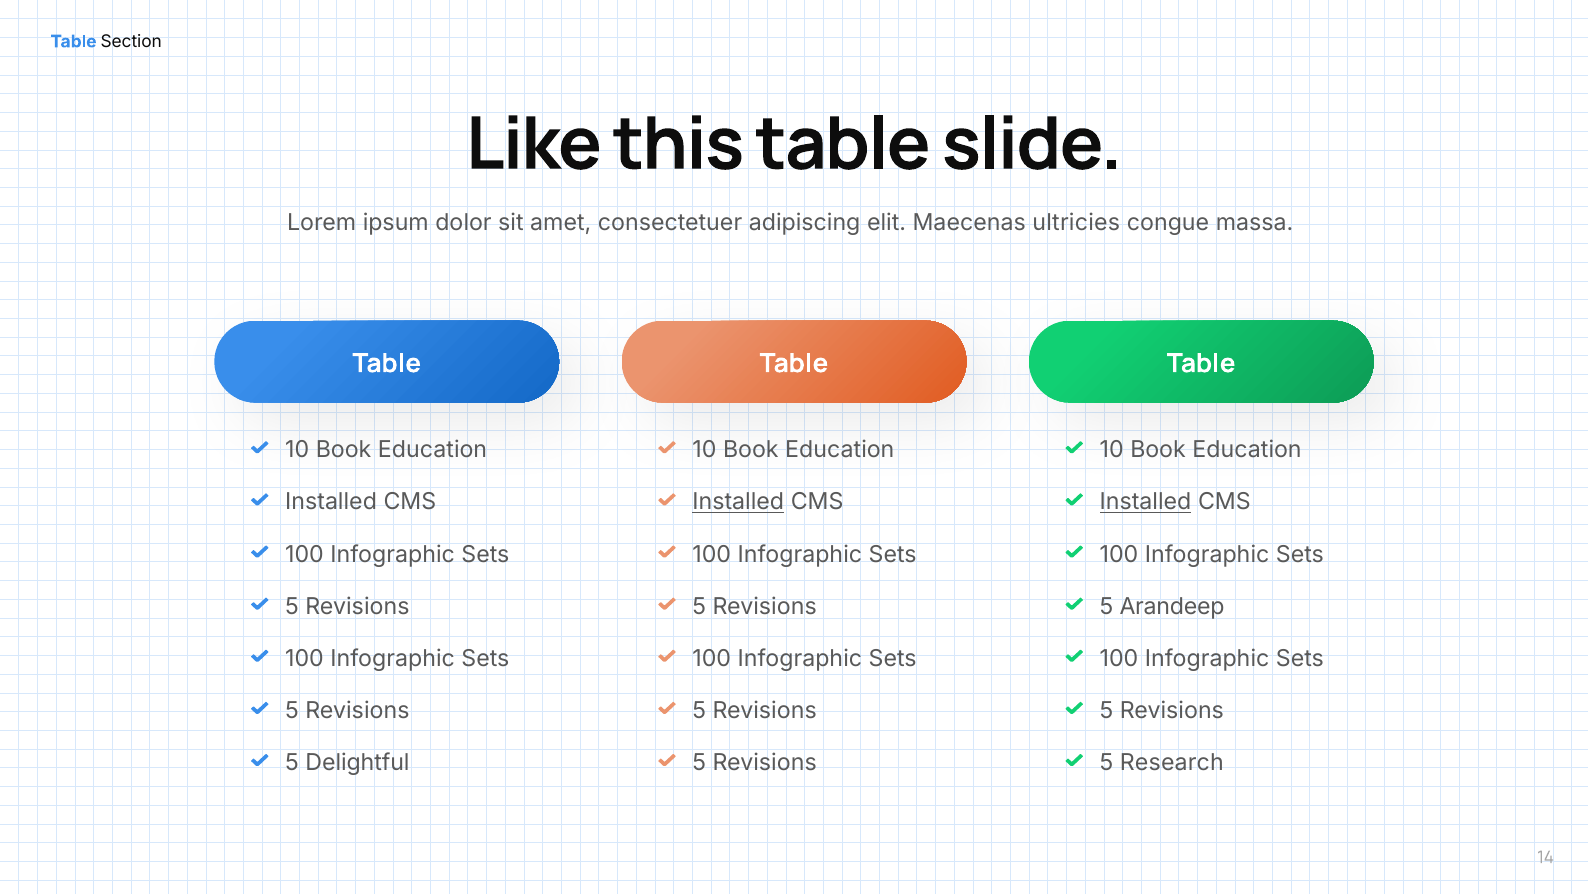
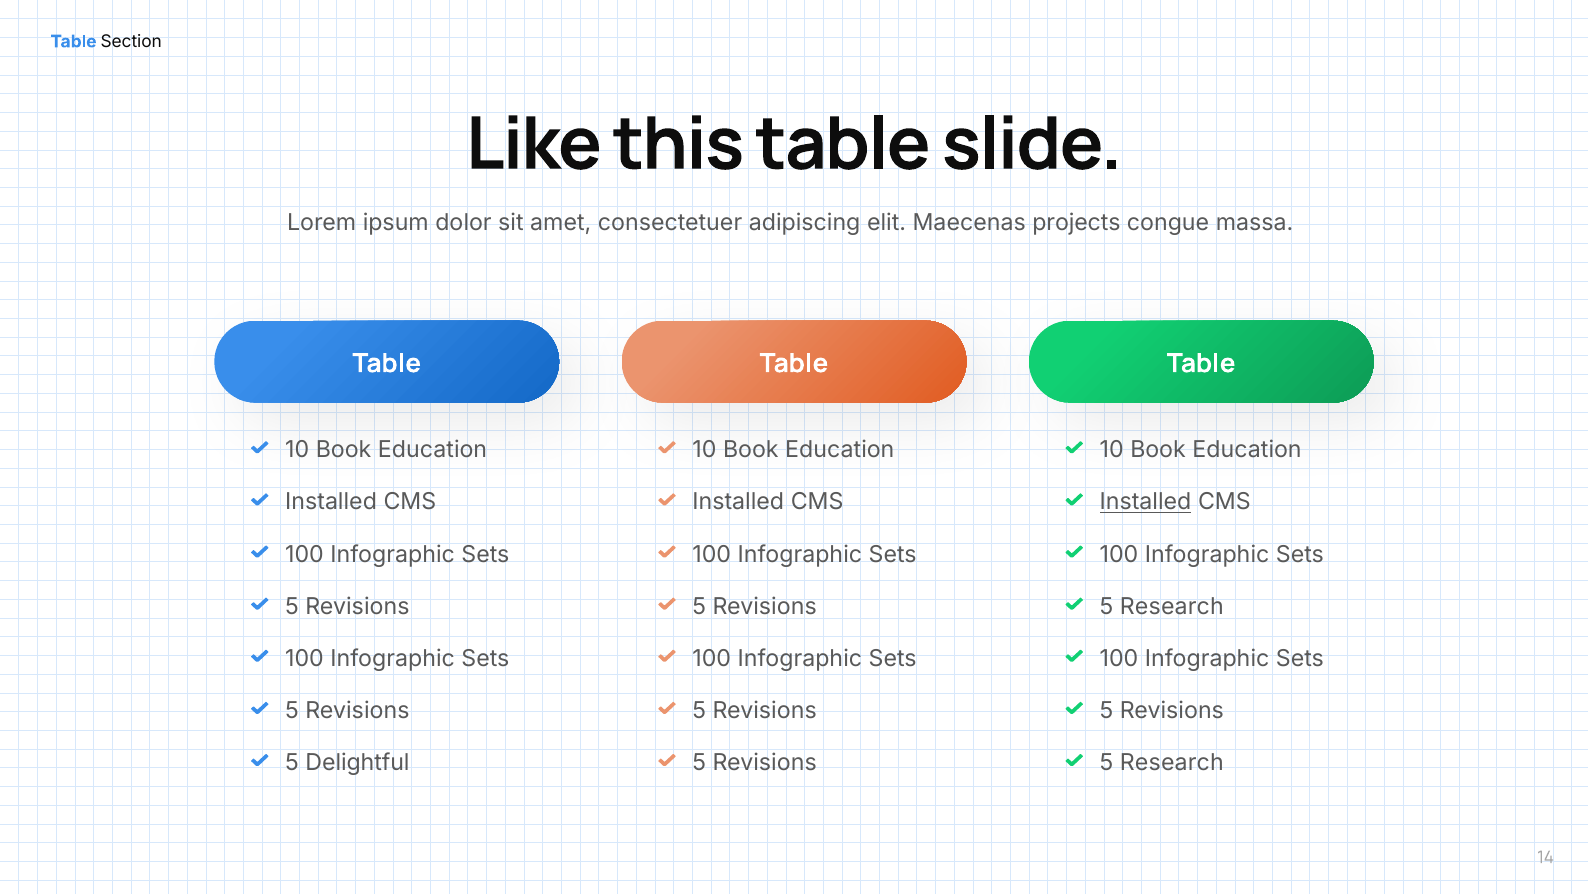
ultricies: ultricies -> projects (1076, 223)
Installed underline: present -> none (738, 502)
Arandeep: Arandeep -> Research (1172, 606)
